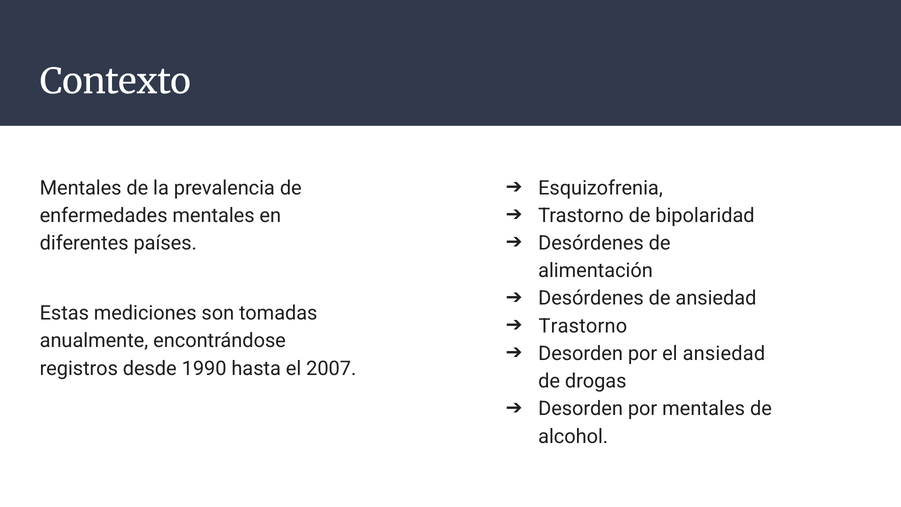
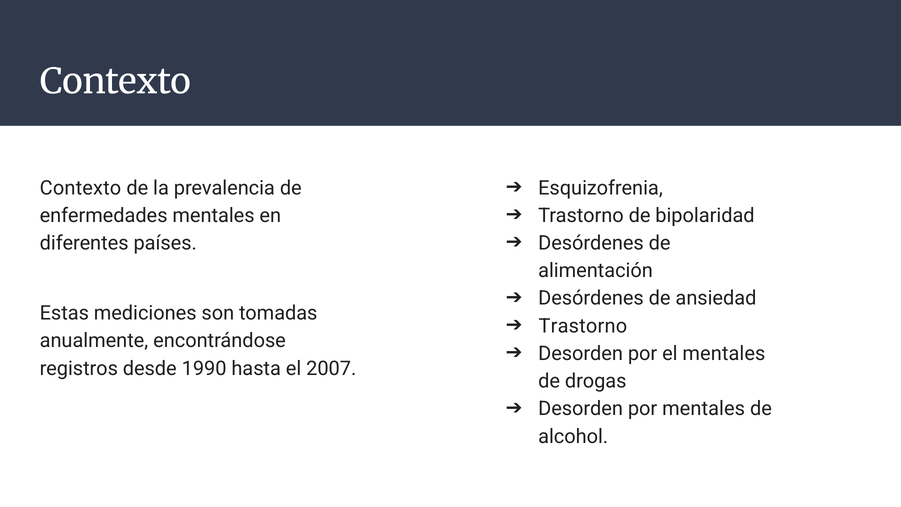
Mentales: Mentales -> Contexto (80, 188)
el ansiedad: ansiedad -> mentales (724, 353)
